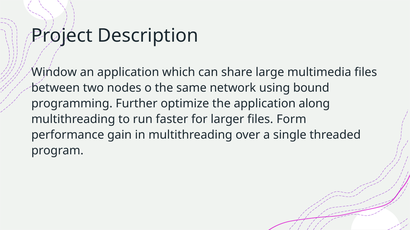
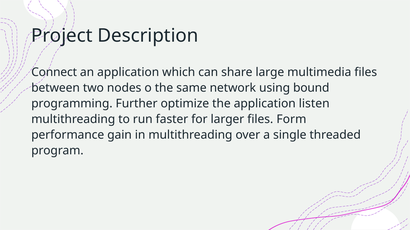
Window: Window -> Connect (54, 72)
along: along -> listen (314, 104)
